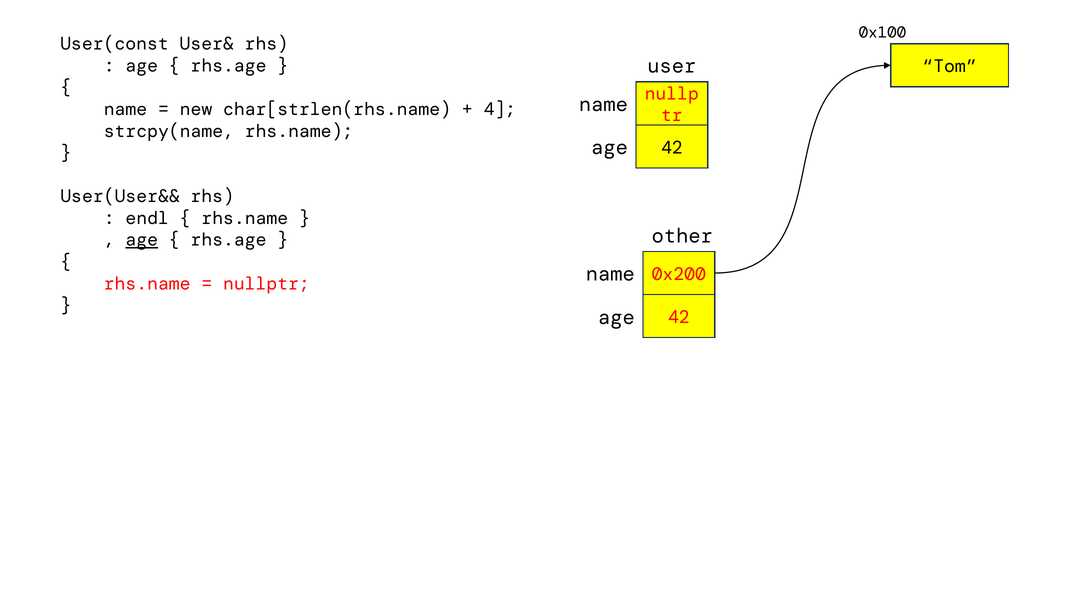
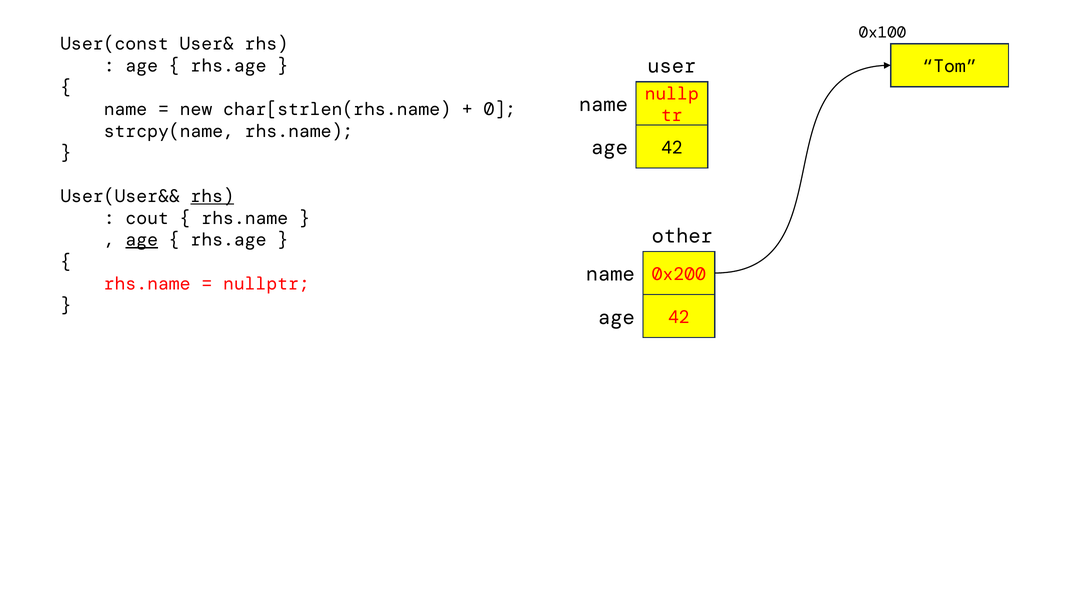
4: 4 -> 0 (500, 109)
rhs underline: none -> present (212, 196)
endl: endl -> cout (147, 218)
